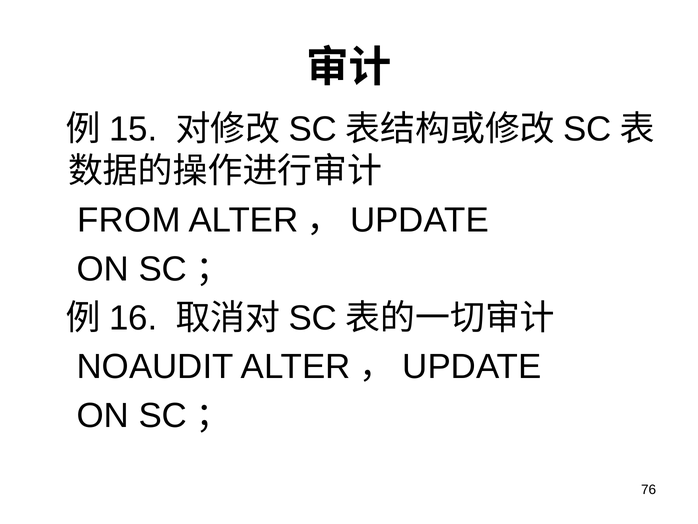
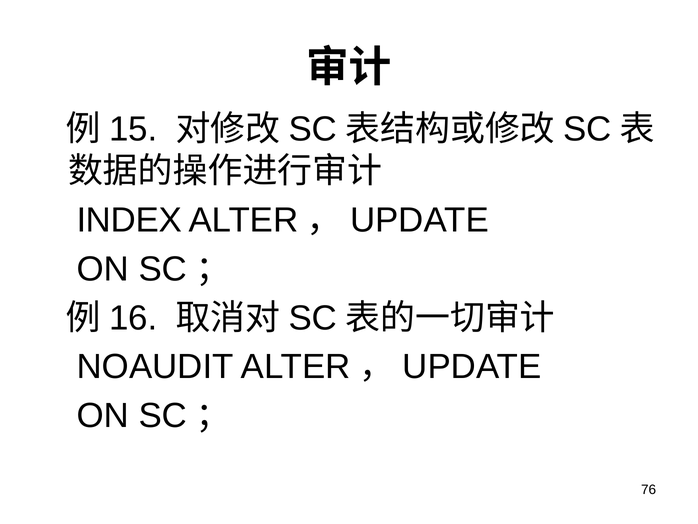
FROM: FROM -> INDEX (129, 220)
